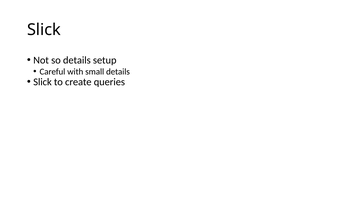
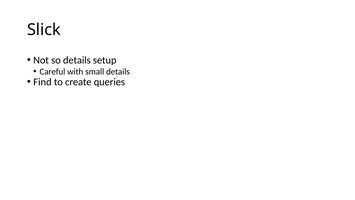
Slick: Slick -> Find (42, 82)
